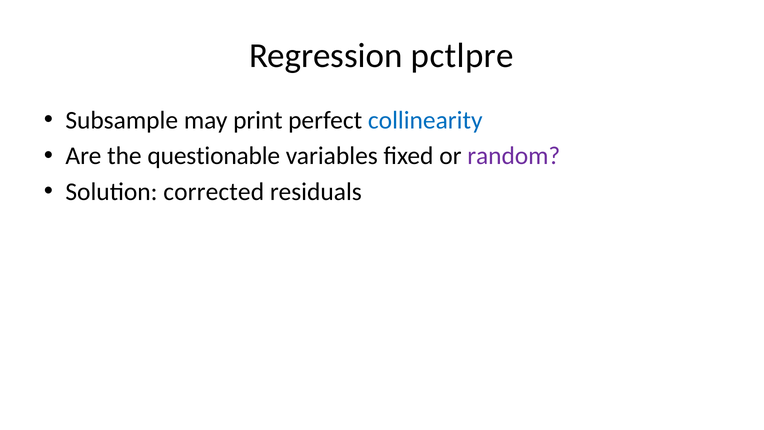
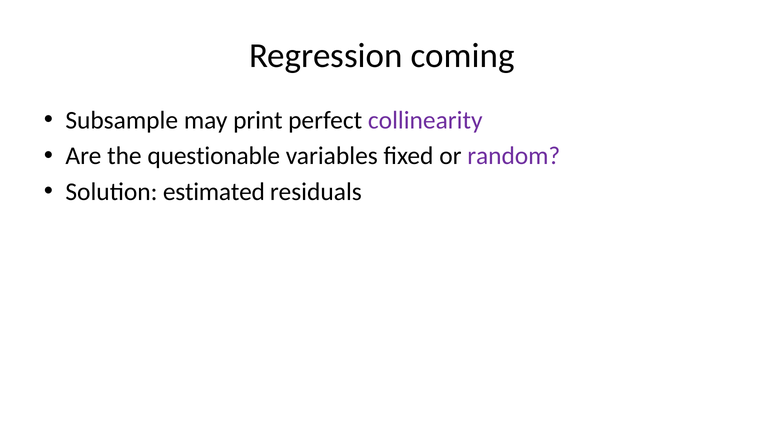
pctlpre: pctlpre -> coming (463, 55)
collinearity colour: blue -> purple (425, 120)
corrected: corrected -> estimated (214, 192)
